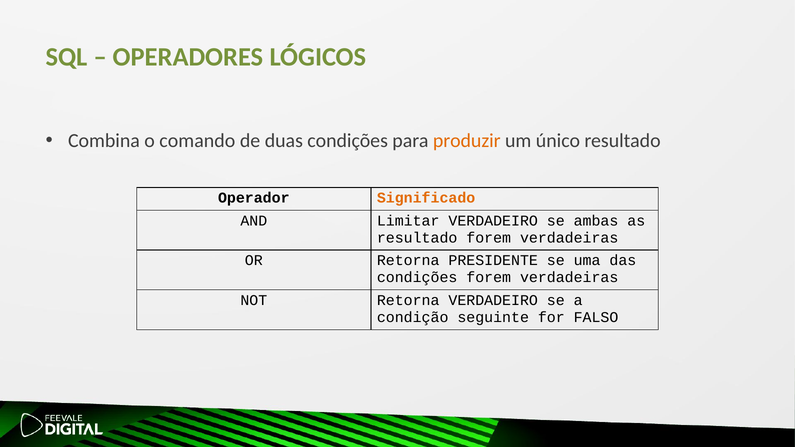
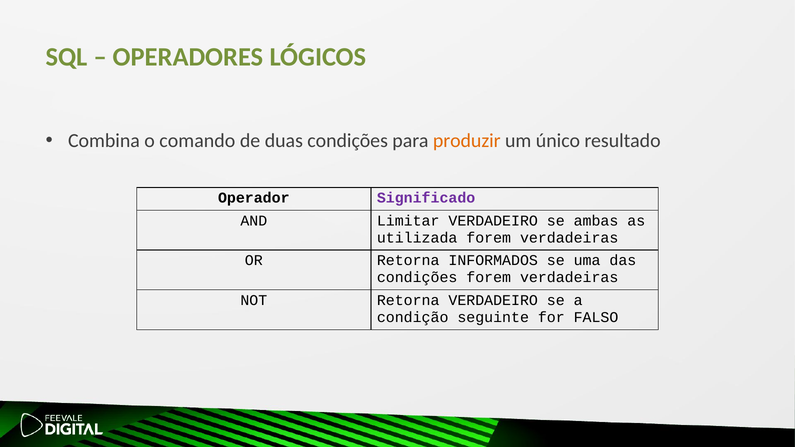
Significado colour: orange -> purple (426, 198)
resultado: resultado -> utilizada (417, 238)
PRESIDENTE: PRESIDENTE -> INFORMADOS (493, 261)
